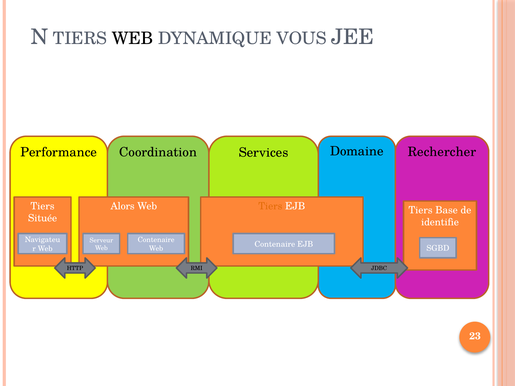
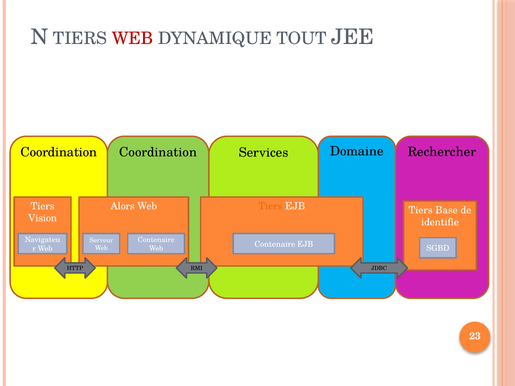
WEB colour: black -> red (132, 39)
VOUS: VOUS -> TOUT (302, 39)
Performance: Performance -> Coordination (59, 152)
Située: Située -> Vision (43, 218)
